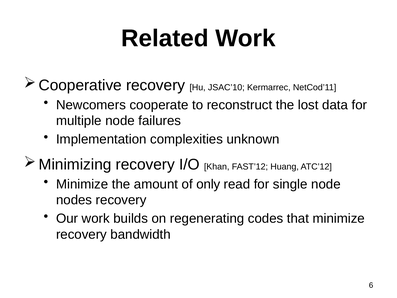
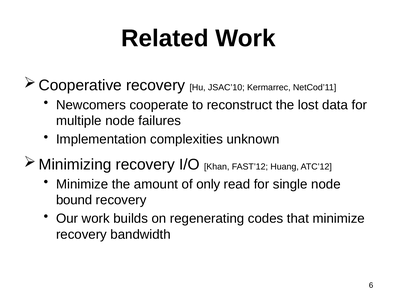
nodes: nodes -> bound (74, 200)
